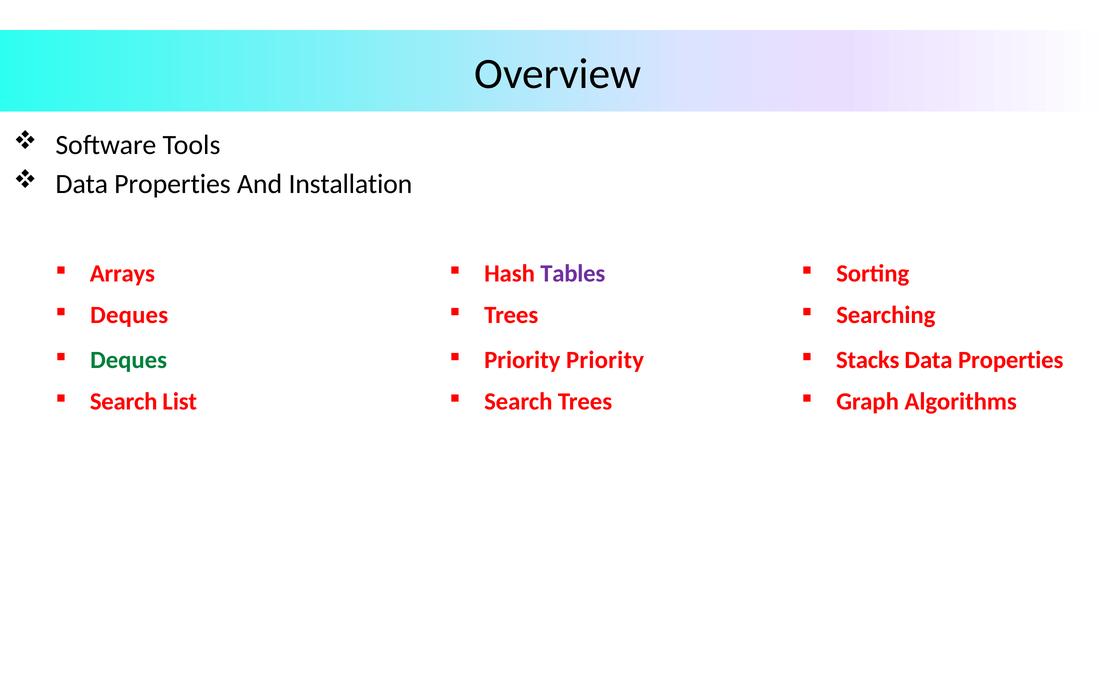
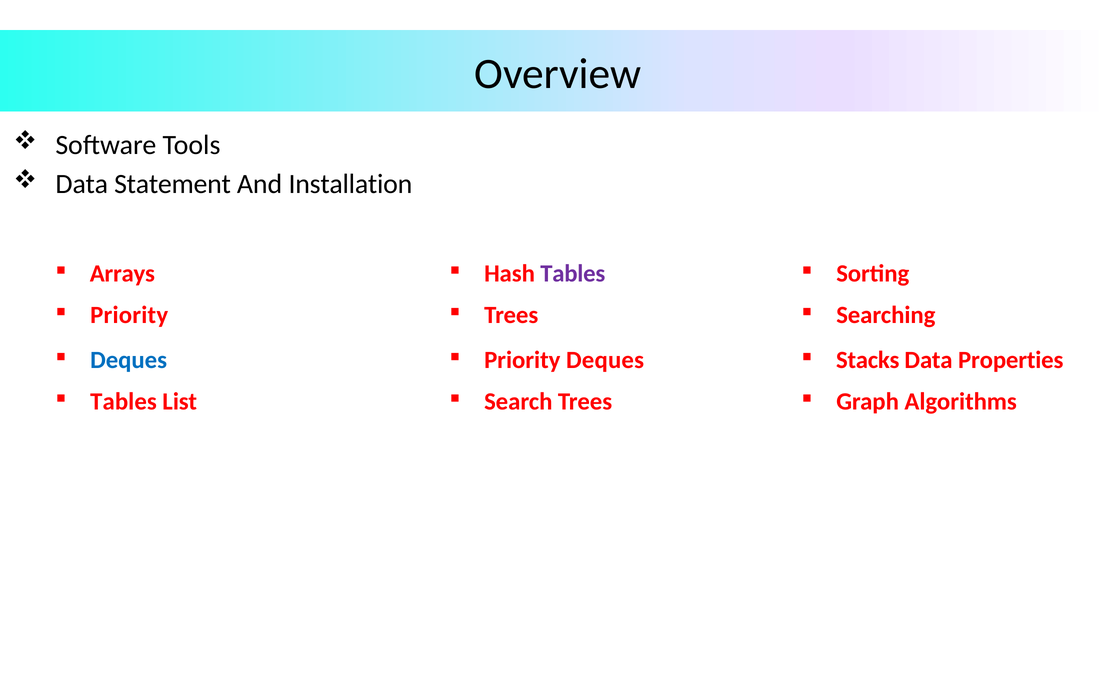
Properties: Properties -> Statement (173, 184)
Deques: Deques -> Priority (129, 315)
Deques colour: green -> blue (129, 361)
Priority Priority: Priority -> Deques (605, 361)
Search: Search -> Tables (124, 402)
